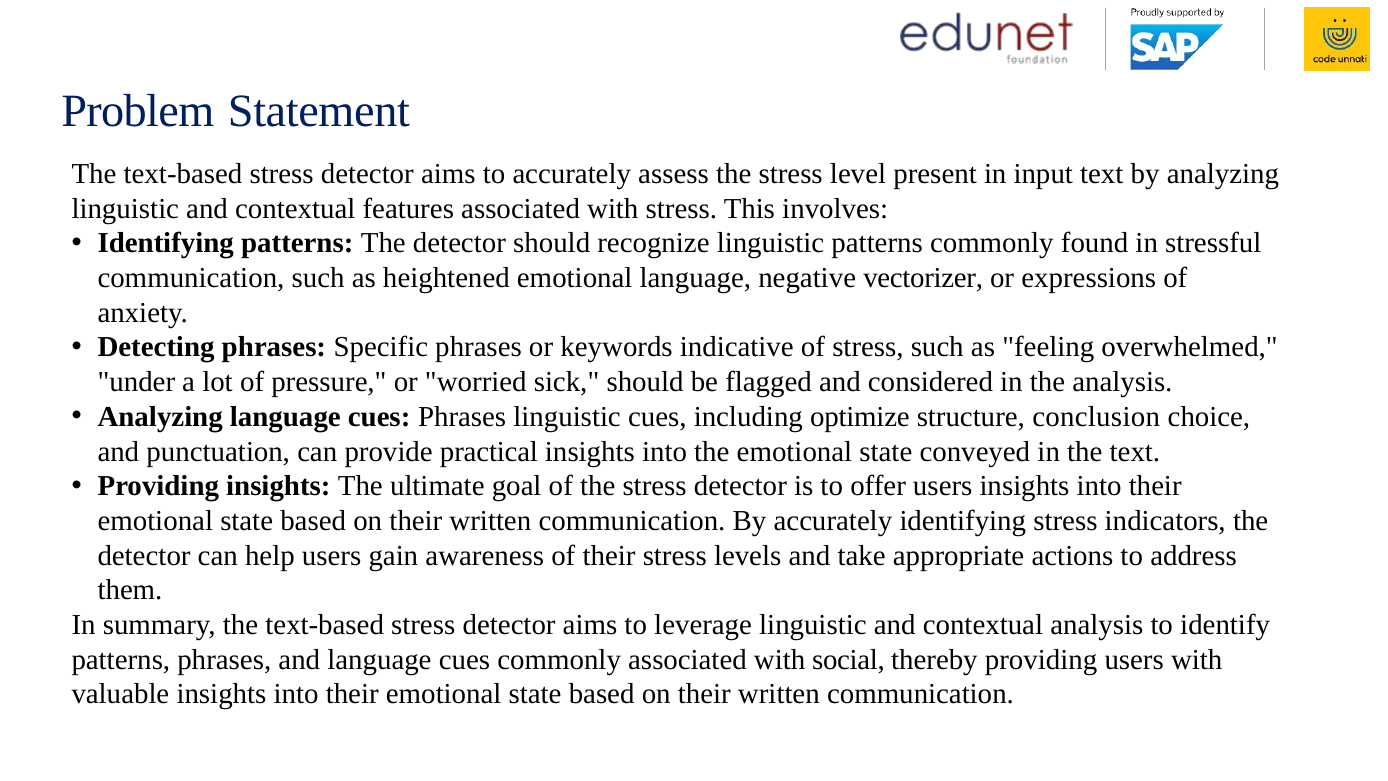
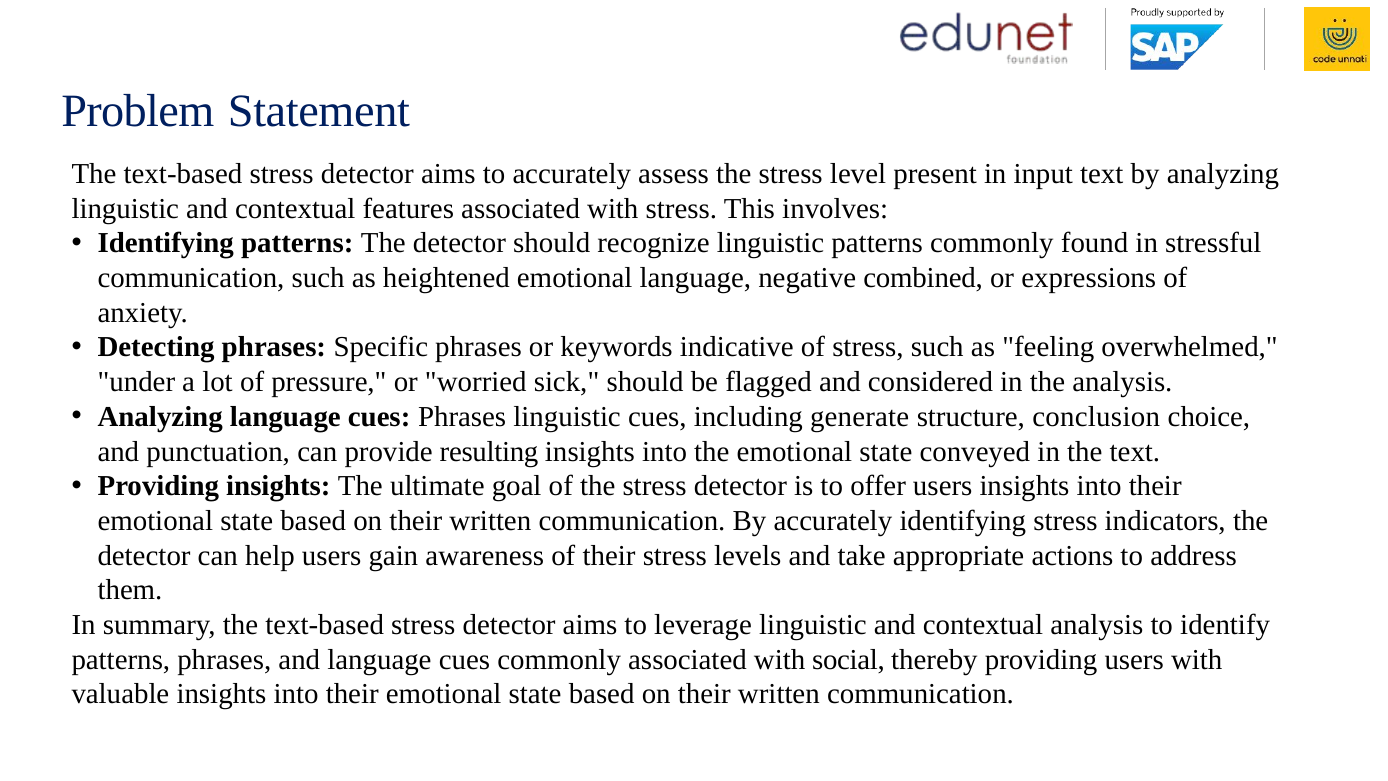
vectorizer: vectorizer -> combined (923, 278)
optimize: optimize -> generate (860, 417)
practical: practical -> resulting (489, 451)
